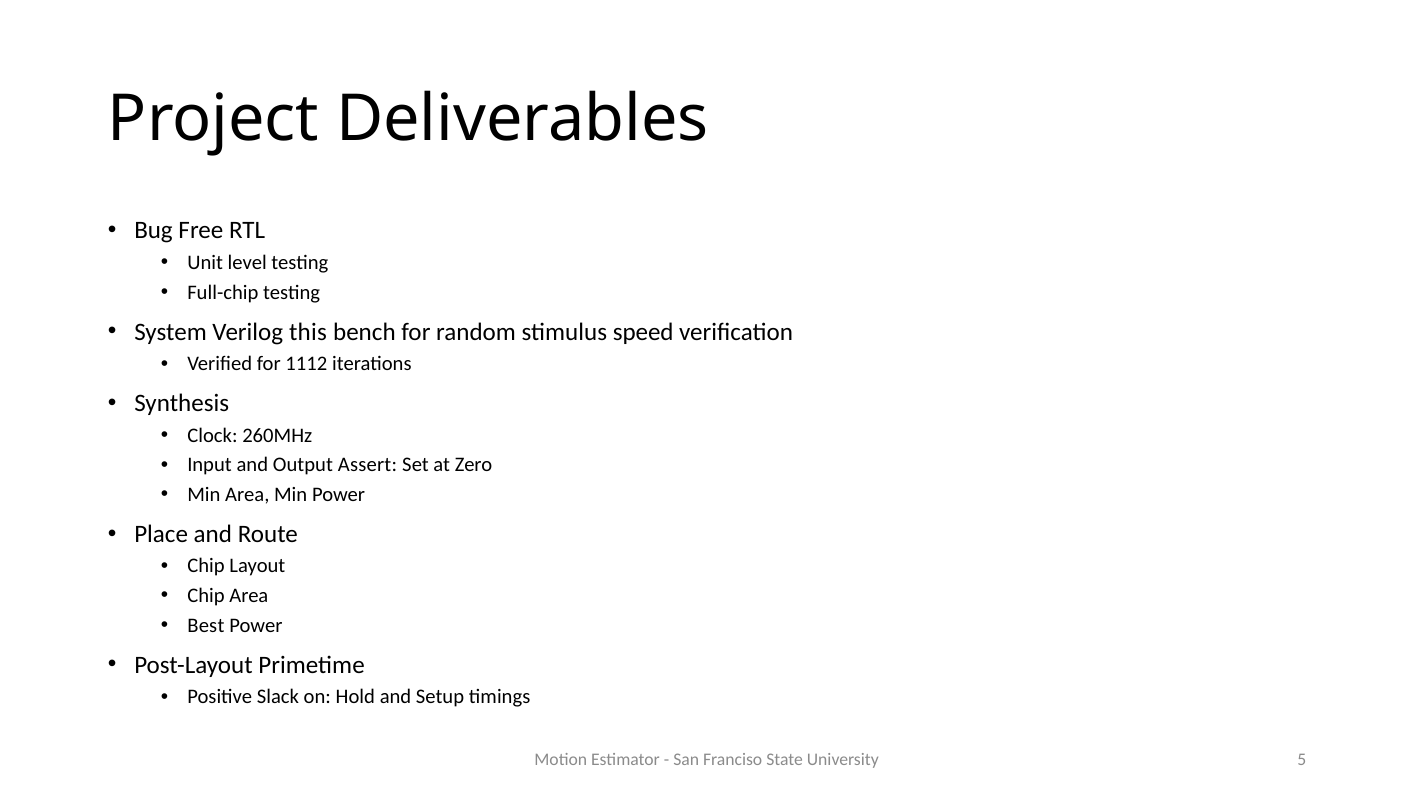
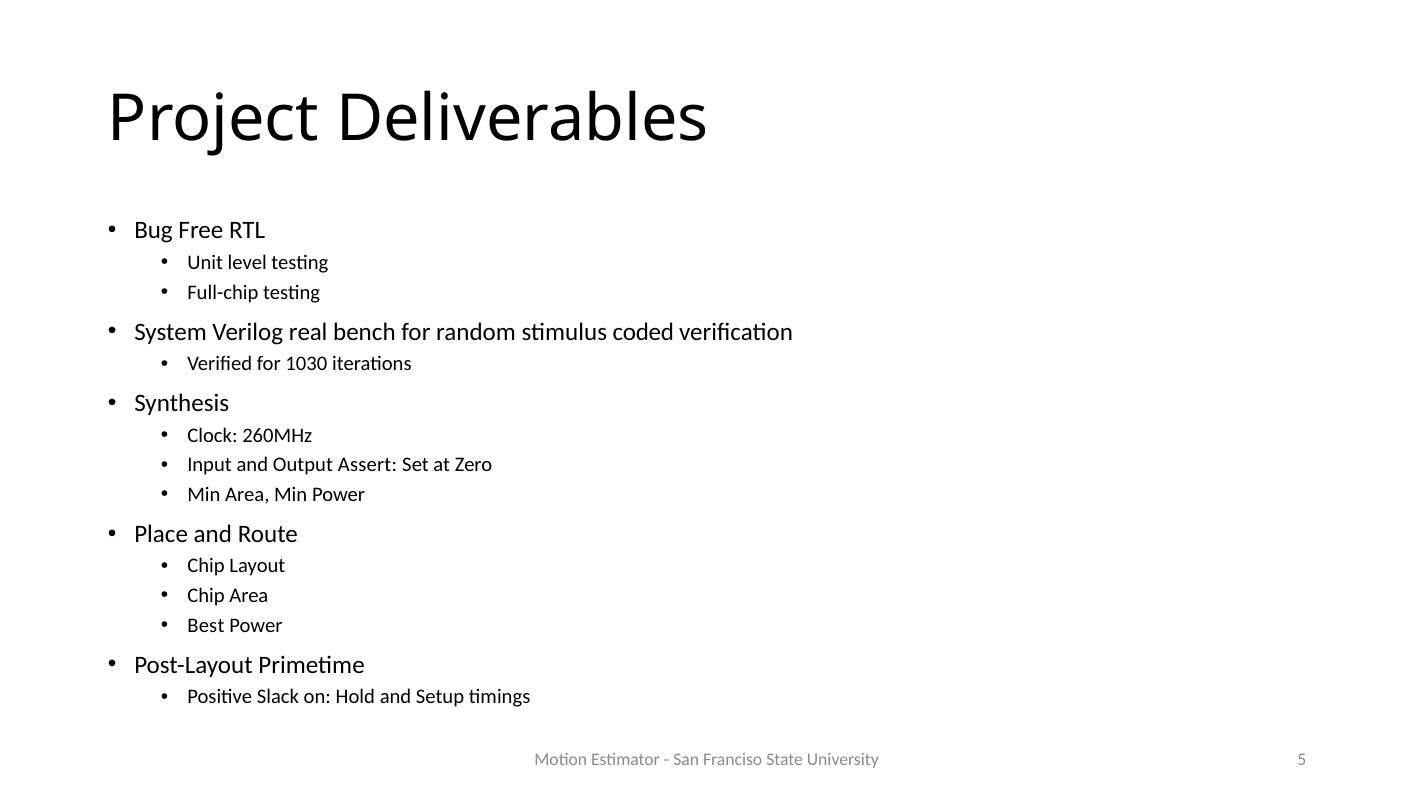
this: this -> real (308, 331)
speed: speed -> coded (643, 331)
1112: 1112 -> 1030 (306, 364)
